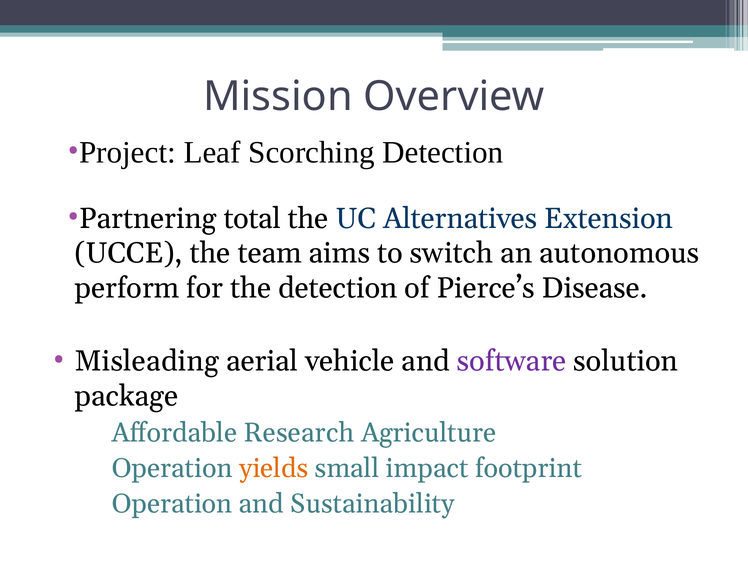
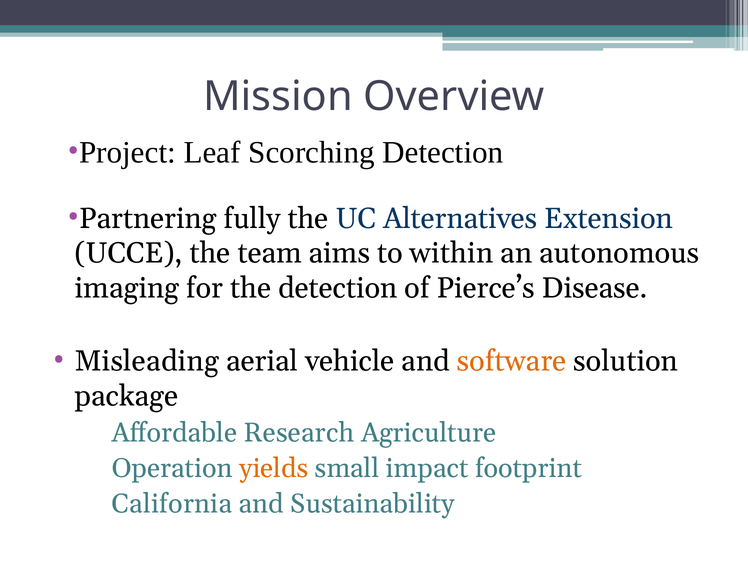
total: total -> fully (252, 218)
switch: switch -> within (452, 253)
perform: perform -> imaging (127, 288)
software colour: purple -> orange (512, 361)
Operation: Operation -> California (172, 504)
